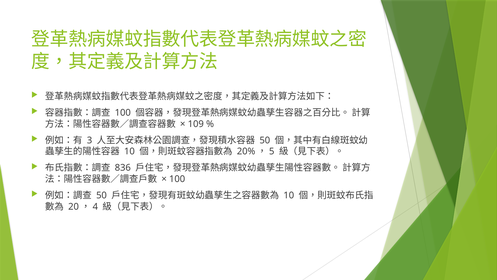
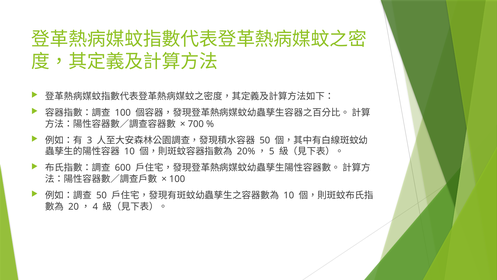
109: 109 -> 700 (196, 124)
836: 836 -> 600 (123, 168)
